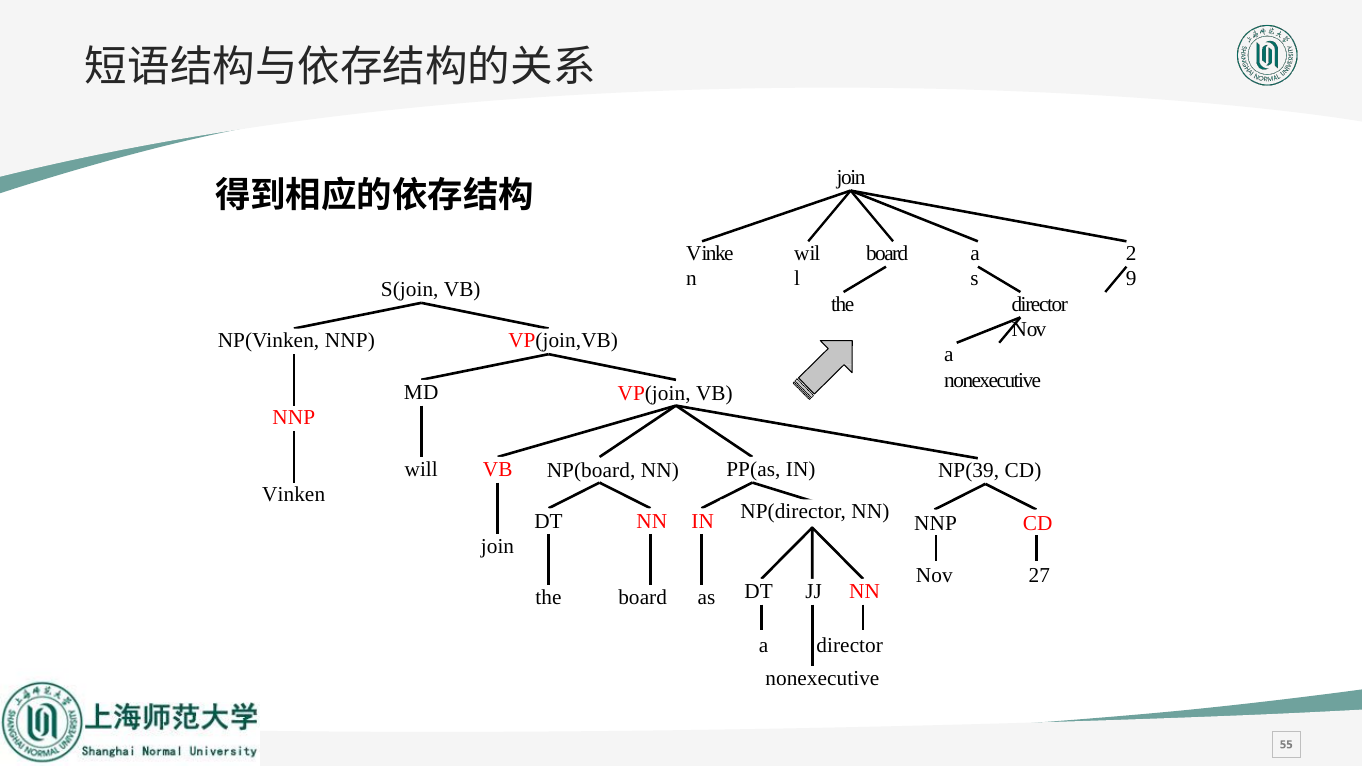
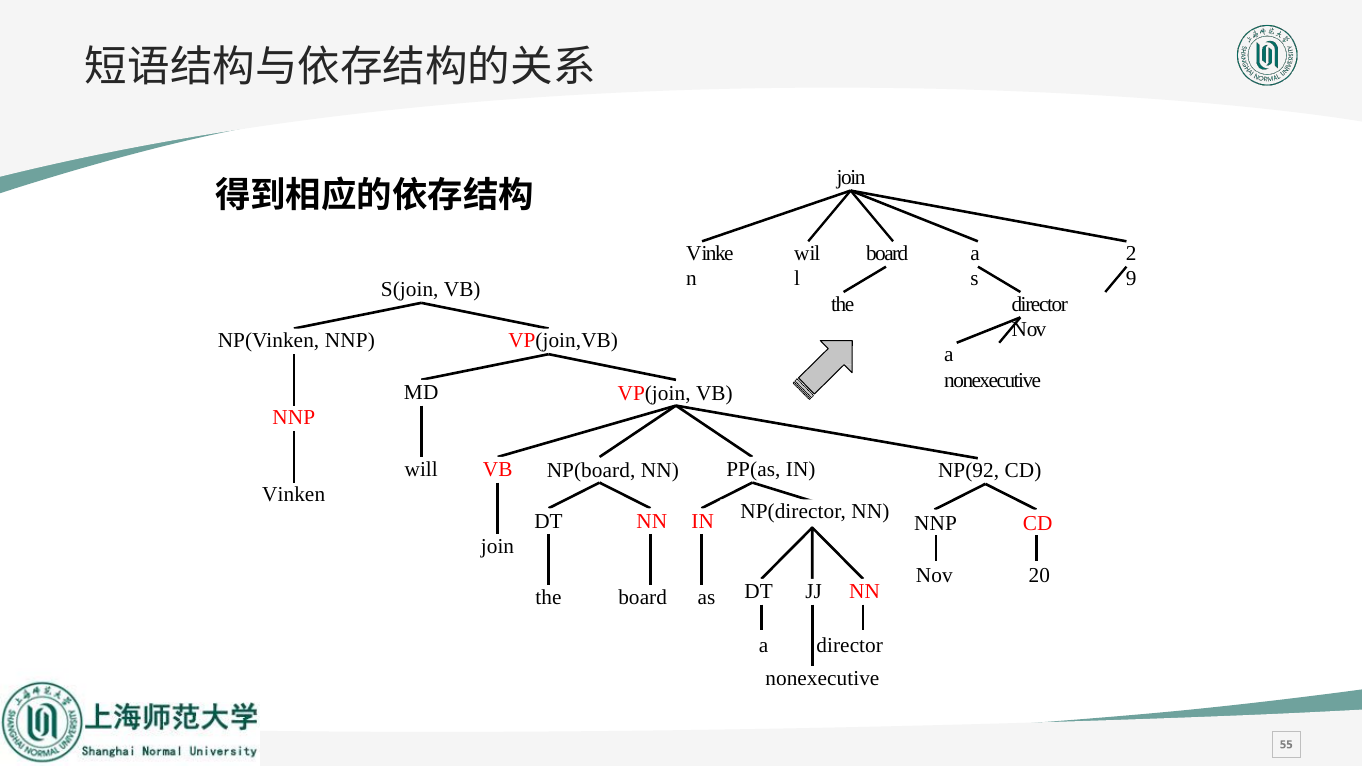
NP(39: NP(39 -> NP(92 (969, 471)
27: 27 -> 20 (1039, 576)
